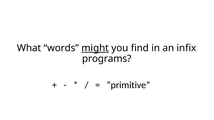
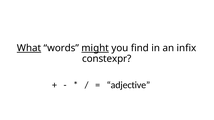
What underline: none -> present (29, 48)
programs: programs -> constexpr (107, 59)
primitive: primitive -> adjective (128, 85)
